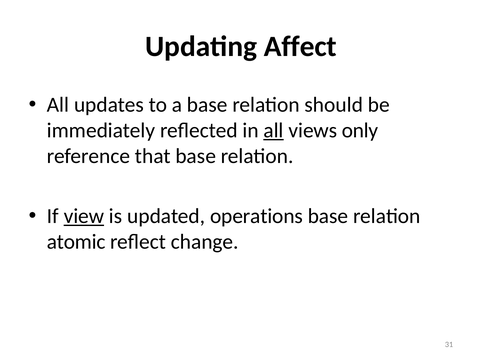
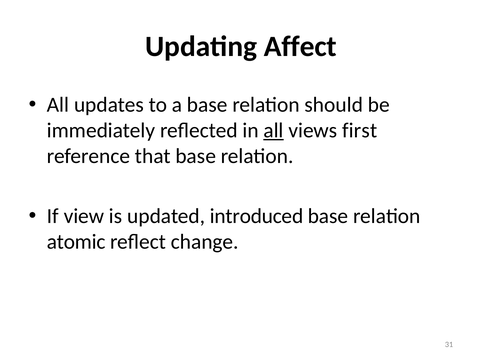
only: only -> first (360, 131)
view underline: present -> none (84, 216)
operations: operations -> introduced (257, 216)
